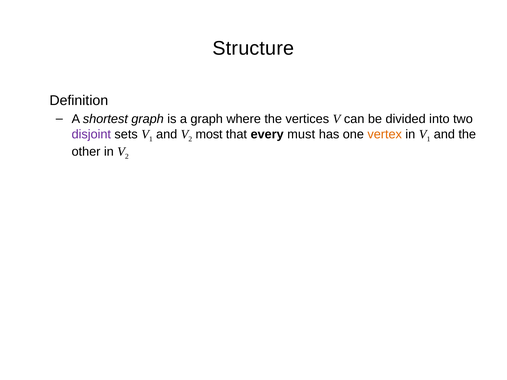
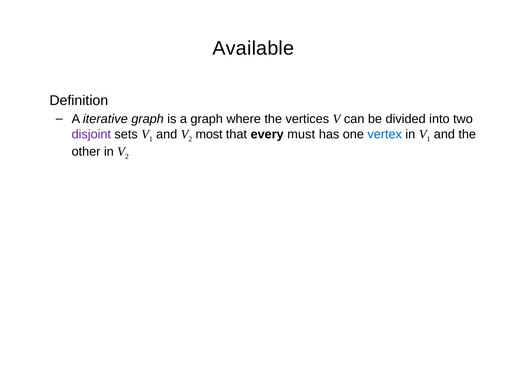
Structure: Structure -> Available (253, 48)
shortest: shortest -> iterative (105, 119)
vertex colour: orange -> blue (385, 134)
